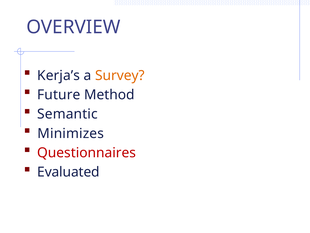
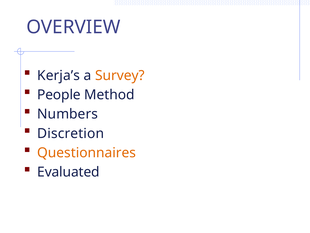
Future: Future -> People (59, 95)
Semantic: Semantic -> Numbers (68, 114)
Minimizes: Minimizes -> Discretion (71, 133)
Questionnaires colour: red -> orange (87, 153)
